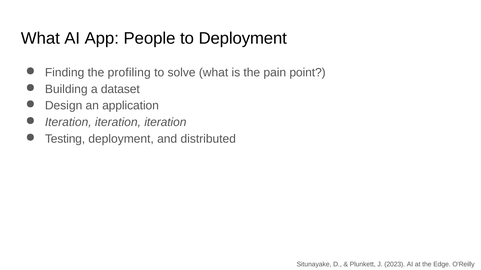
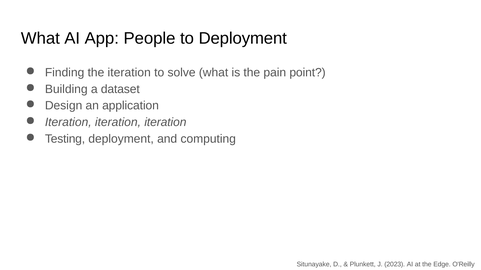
the profiling: profiling -> iteration (129, 73)
distributed: distributed -> computing (208, 139)
